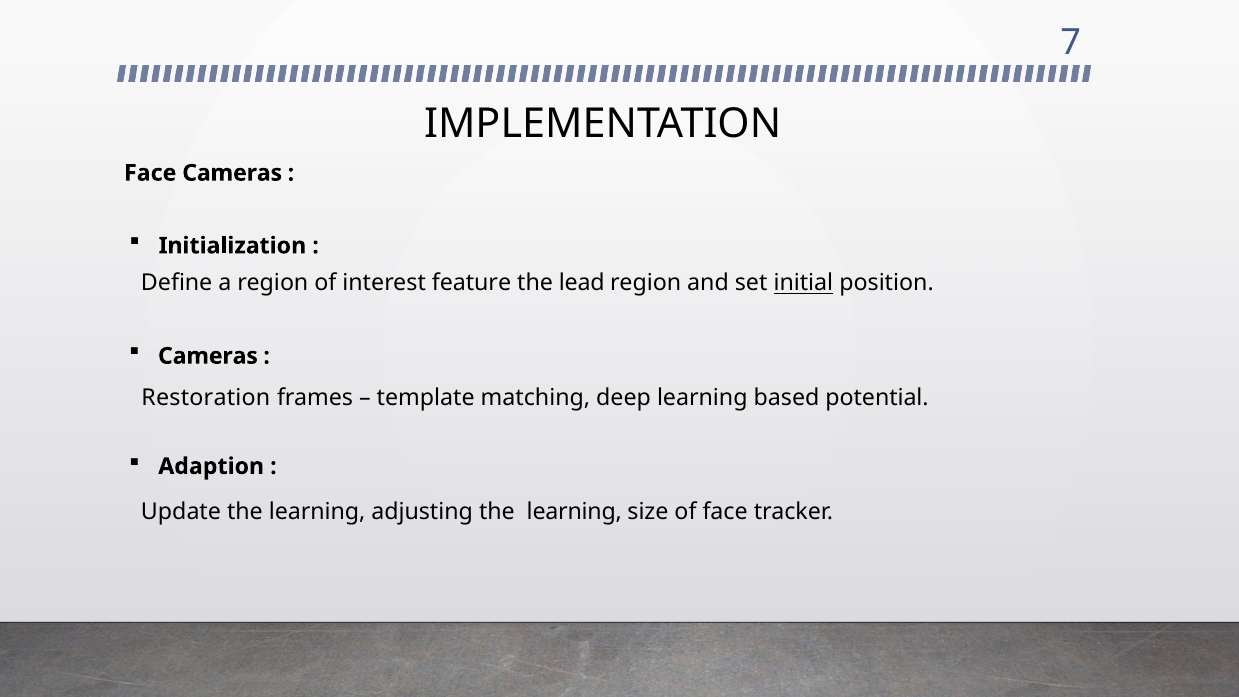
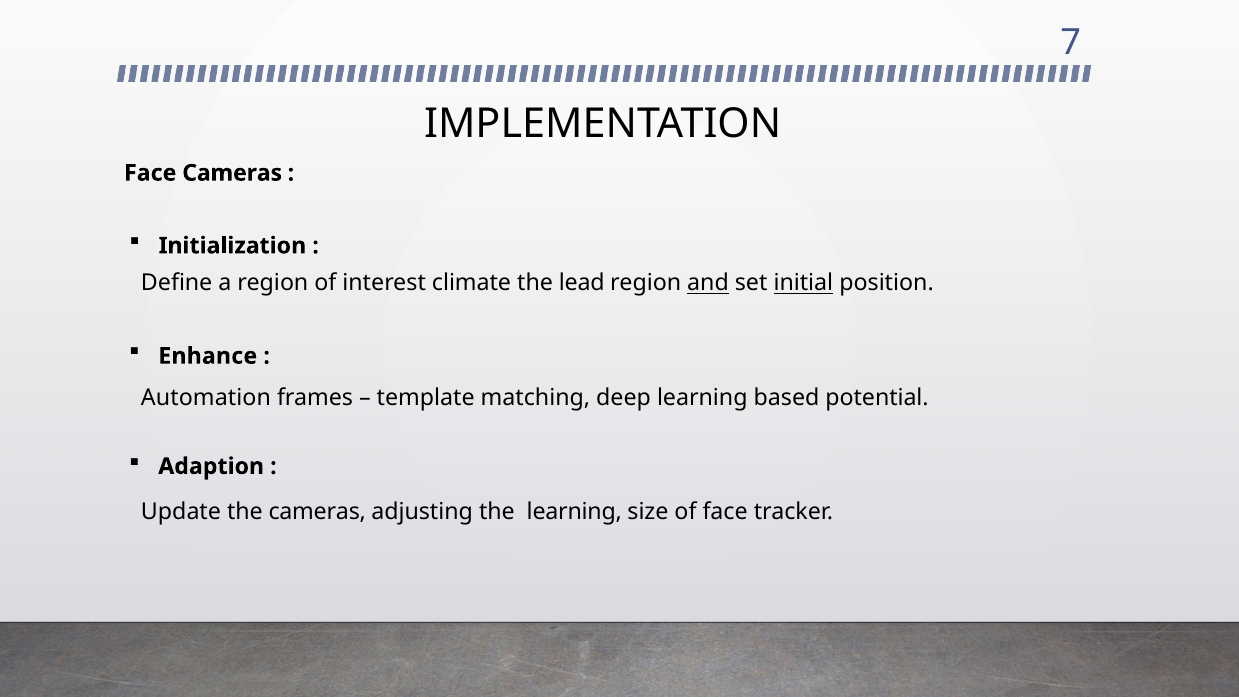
feature: feature -> climate (472, 283)
and underline: none -> present (708, 283)
Cameras: Cameras -> Enhance (208, 356)
Restoration: Restoration -> Automation (206, 398)
Update the learning: learning -> cameras (317, 512)
